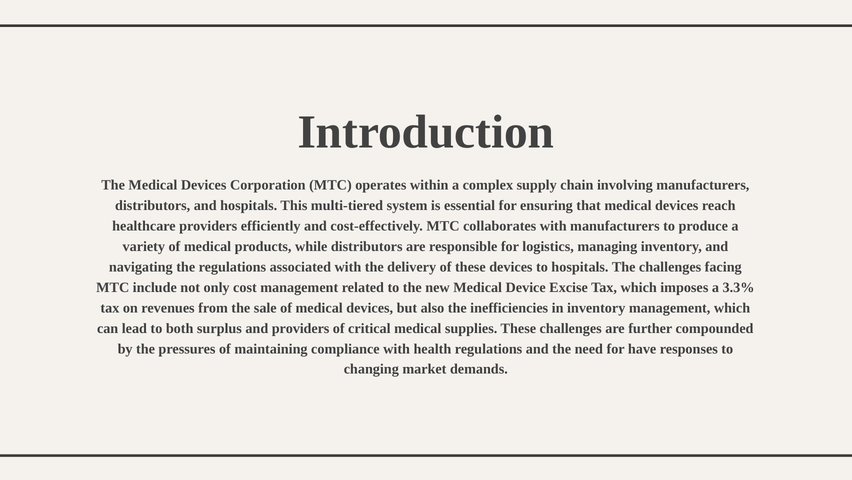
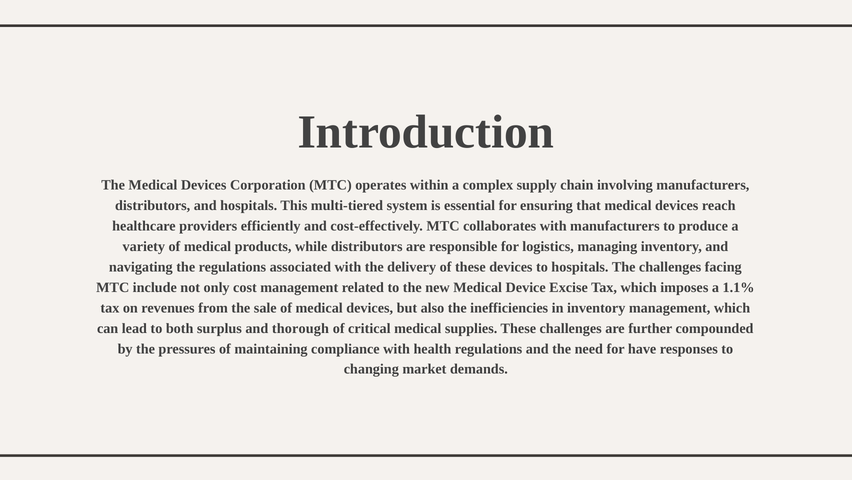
3.3%: 3.3% -> 1.1% (739, 287)
and providers: providers -> thorough (300, 328)
